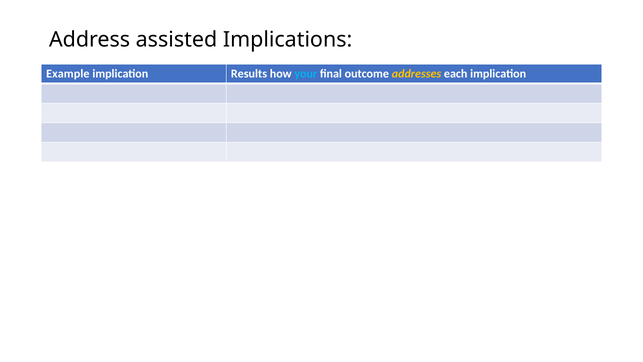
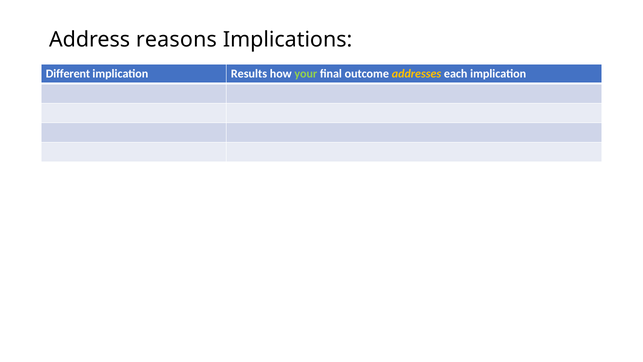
assisted: assisted -> reasons (176, 40)
Example: Example -> Different (68, 74)
your colour: light blue -> light green (306, 74)
